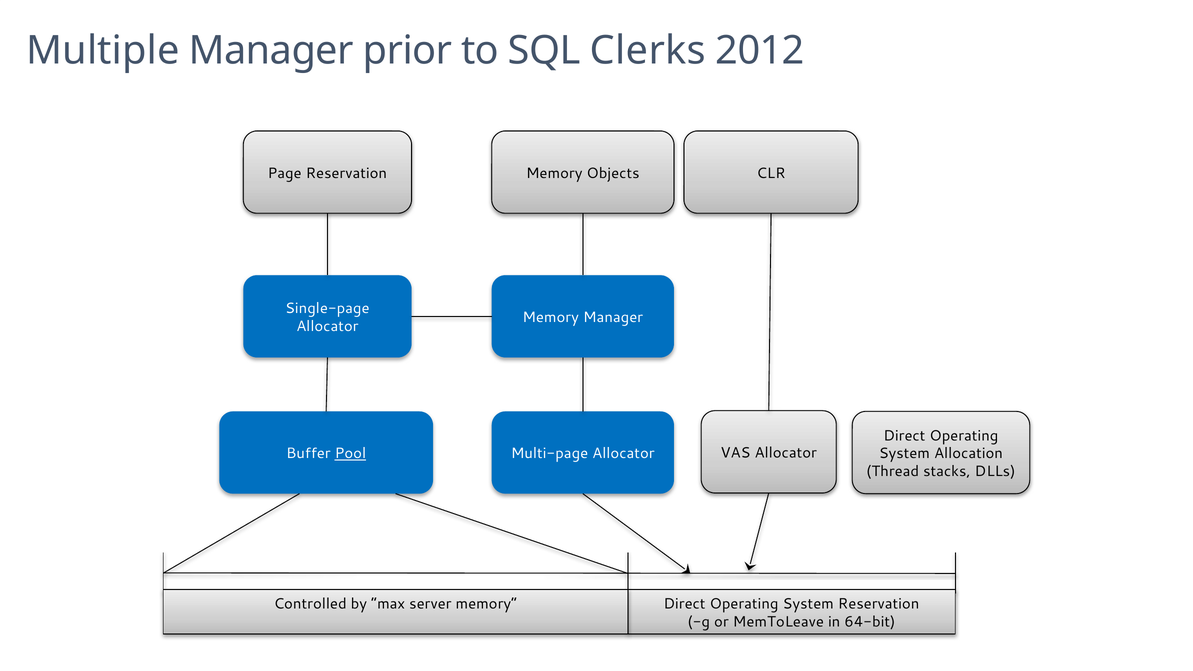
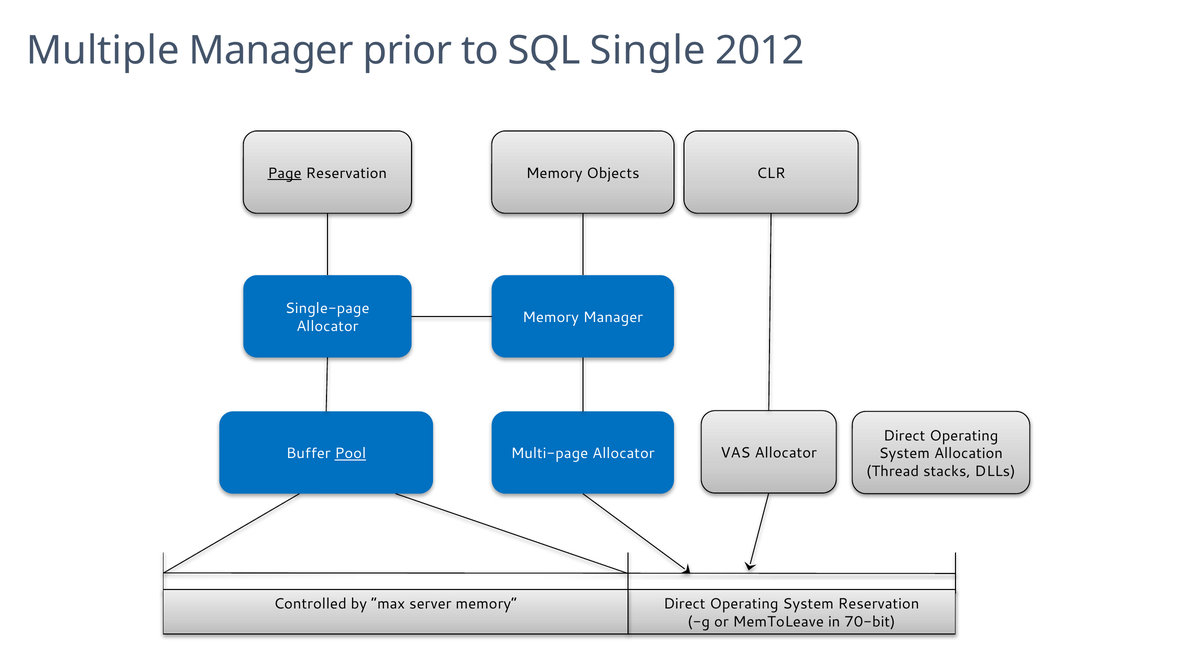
Clerks: Clerks -> Single (648, 51)
Page underline: none -> present (285, 173)
64-bit: 64-bit -> 70-bit (870, 622)
